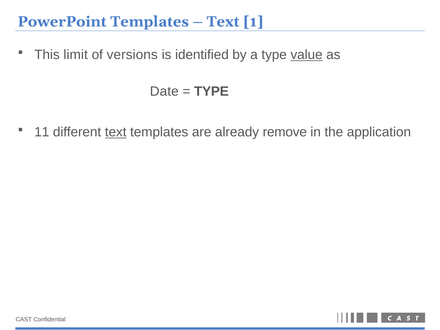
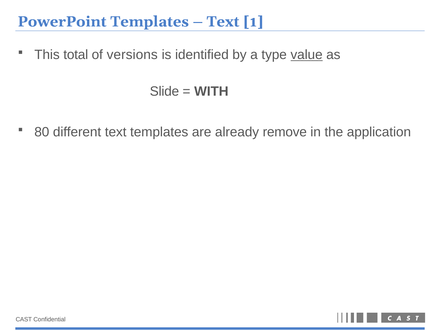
limit: limit -> total (76, 55)
Date: Date -> Slide (164, 91)
TYPE: TYPE -> WITH (211, 91)
11: 11 -> 80 (42, 132)
text underline: present -> none (116, 132)
